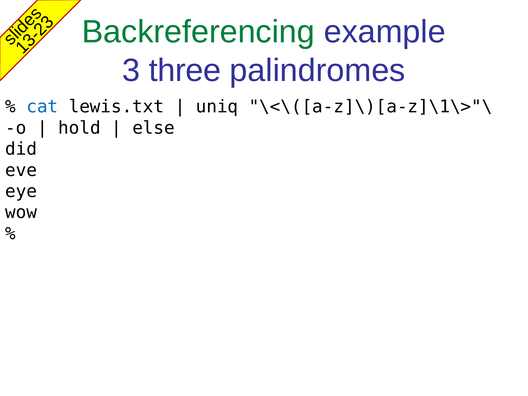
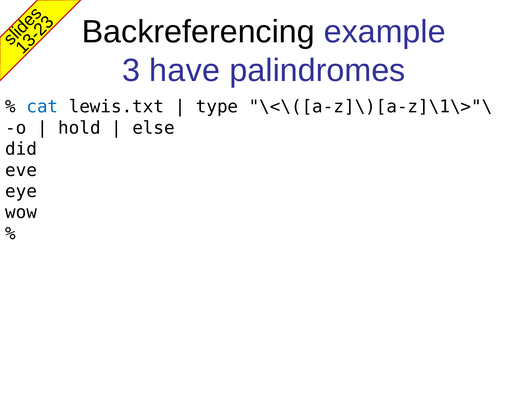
Backreferencing colour: green -> black (198, 32)
three: three -> have (185, 70)
uniq: uniq -> type (217, 107)
